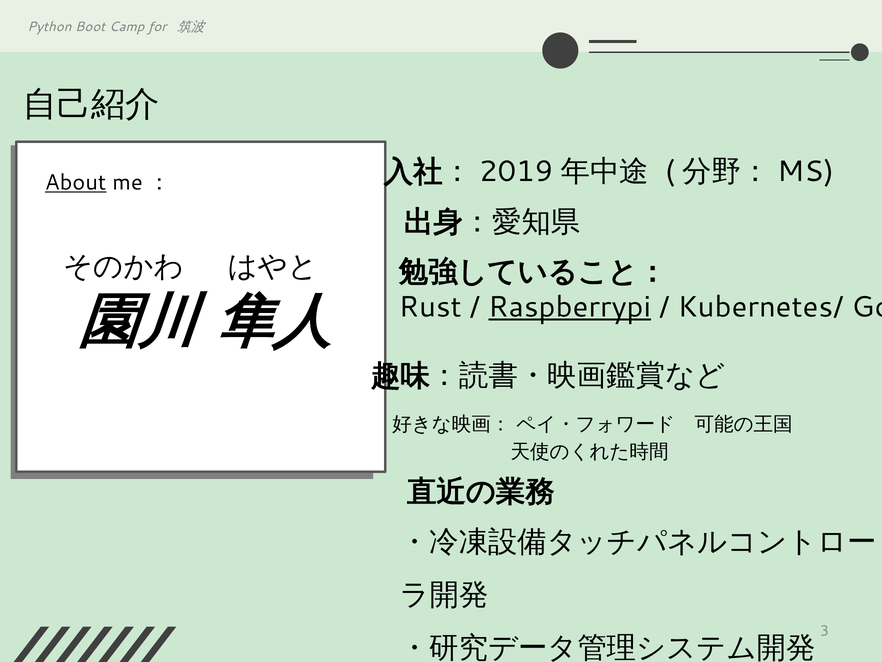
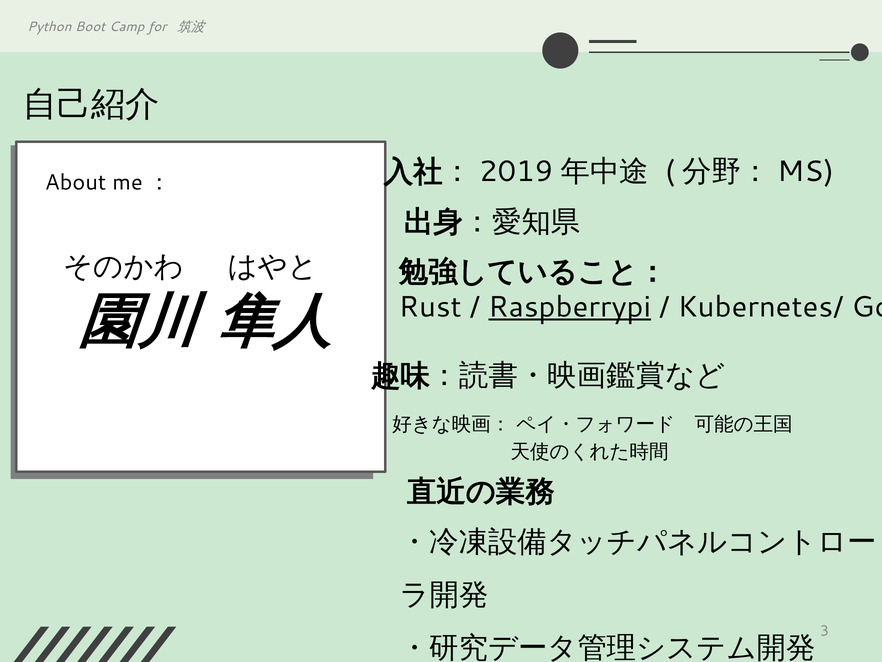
About underline: present -> none (76, 182)
